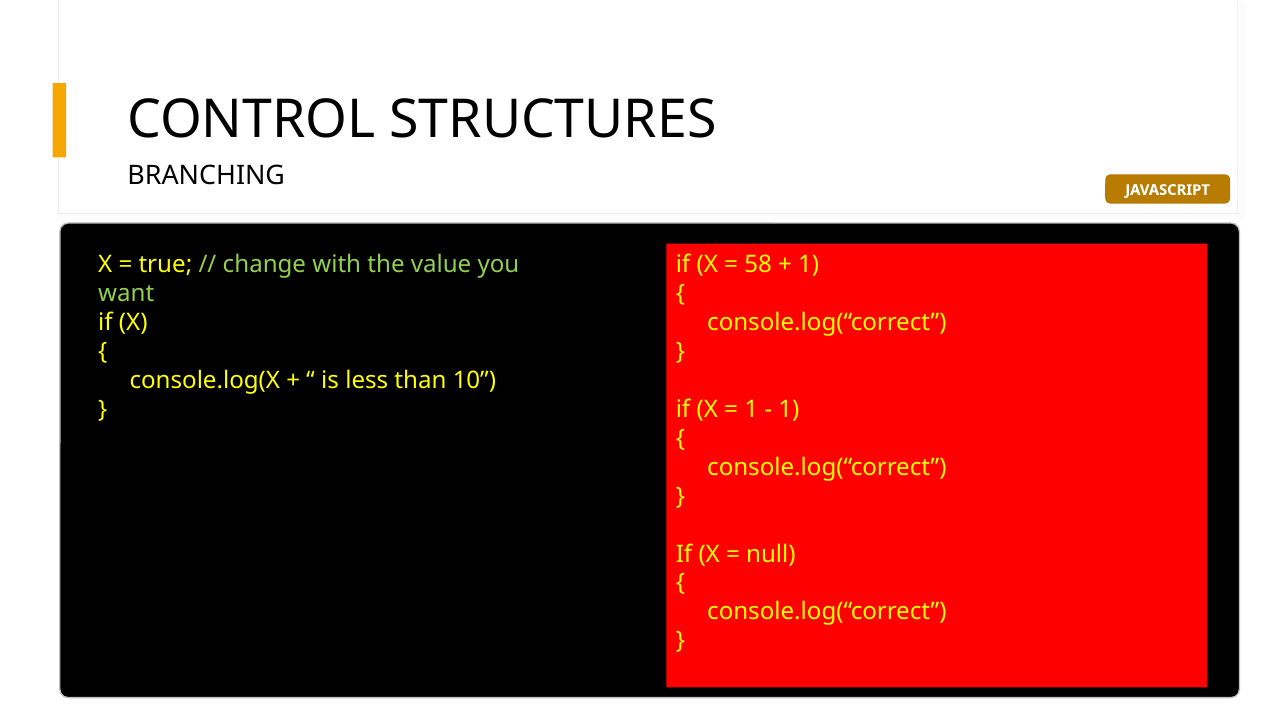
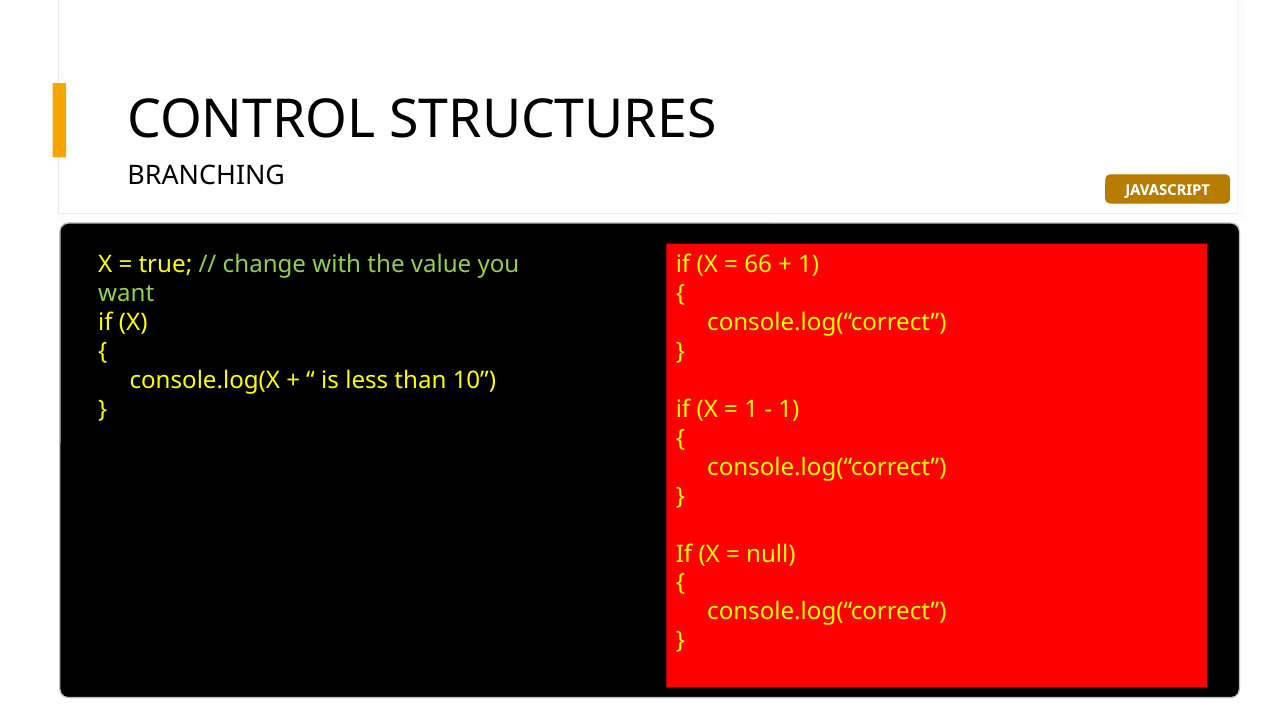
58: 58 -> 66 (758, 264)
